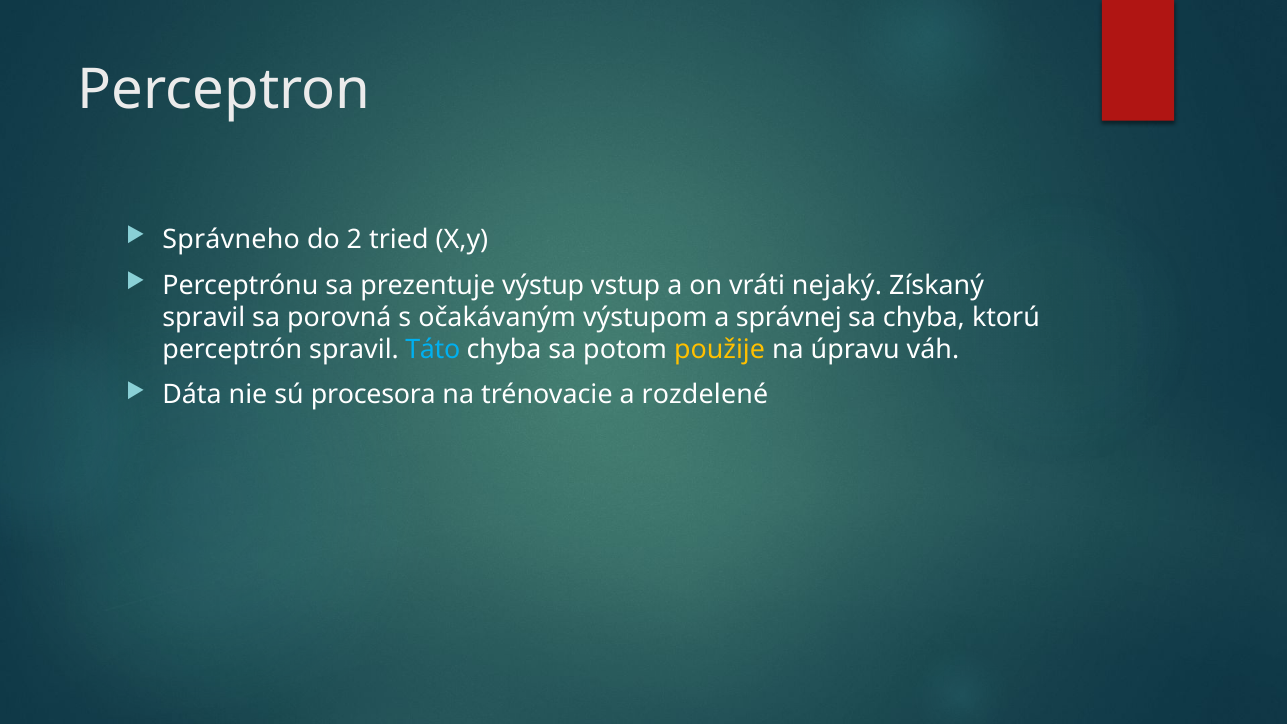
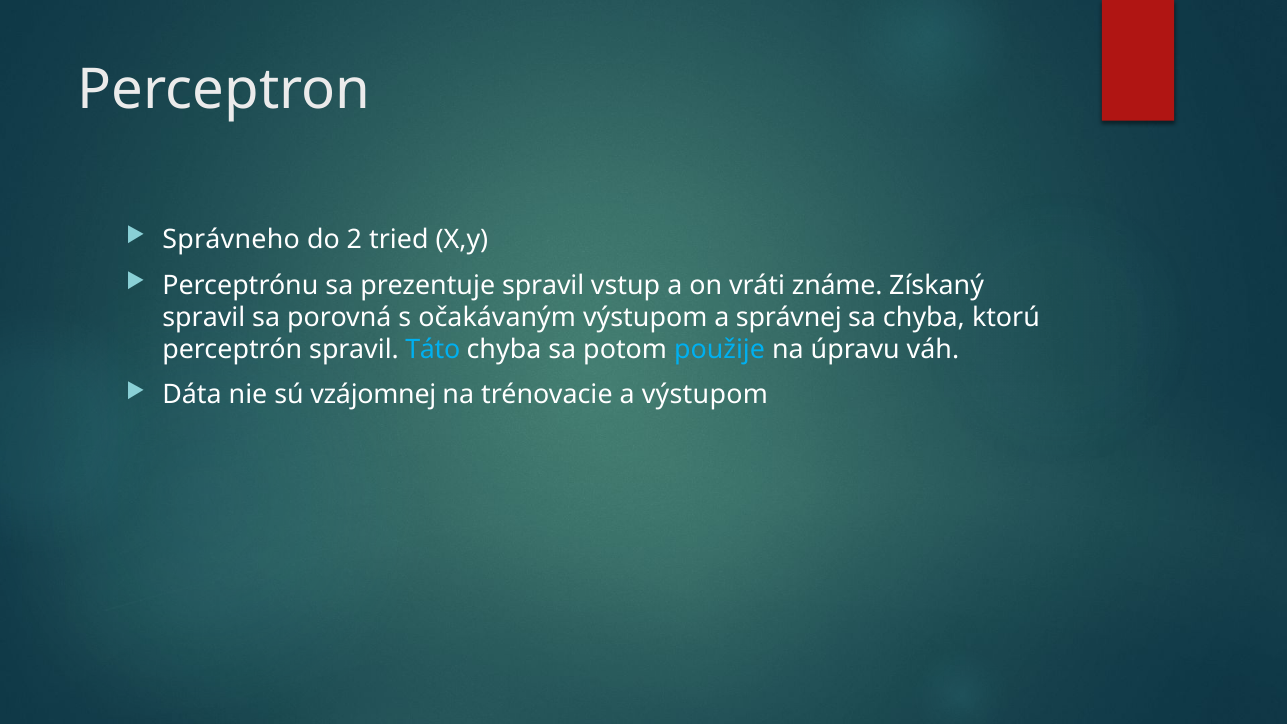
prezentuje výstup: výstup -> spravil (543, 285)
nejaký: nejaký -> známe (837, 285)
použije colour: yellow -> light blue (720, 350)
procesora: procesora -> vzájomnej (373, 395)
a rozdelené: rozdelené -> výstupom (705, 395)
